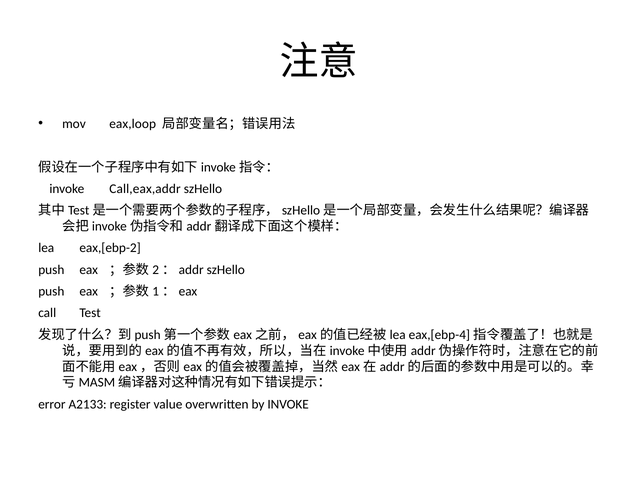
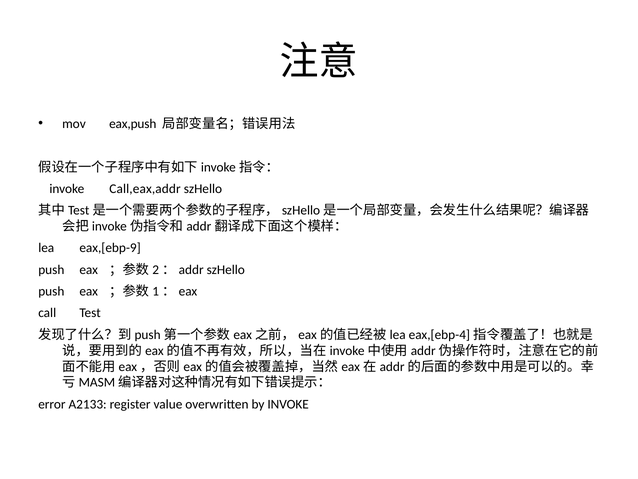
eax,loop: eax,loop -> eax,push (133, 124)
eax,[ebp-2: eax,[ebp-2 -> eax,[ebp-9 (110, 248)
